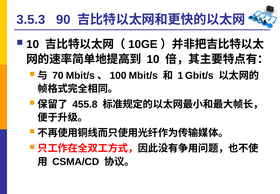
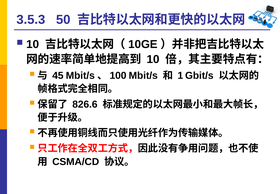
90: 90 -> 50 (63, 20)
70: 70 -> 45 (58, 76)
455.8: 455.8 -> 826.6 (85, 104)
